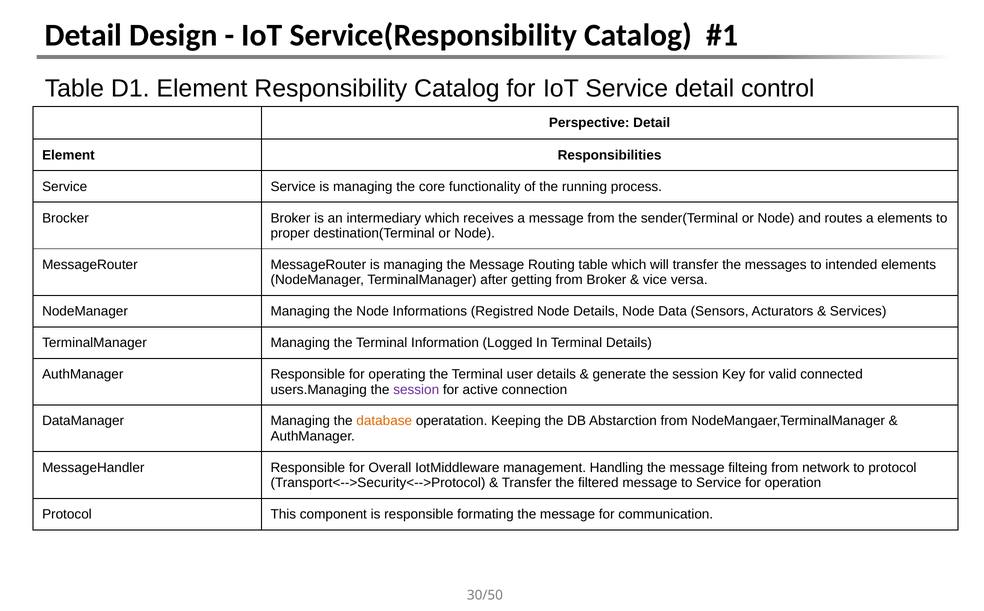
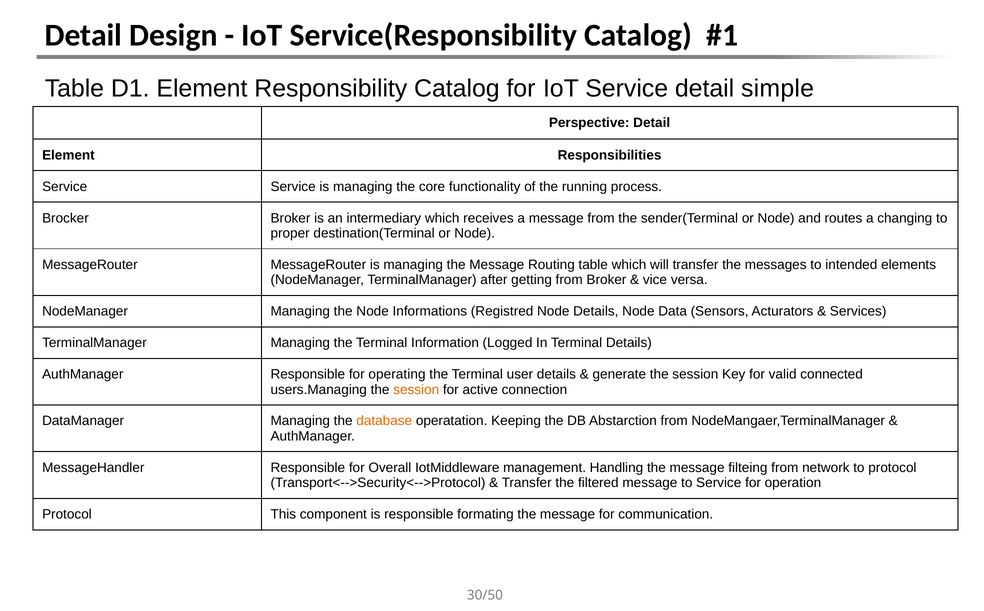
control: control -> simple (778, 88)
a elements: elements -> changing (905, 218)
session colour: purple -> orange (416, 389)
